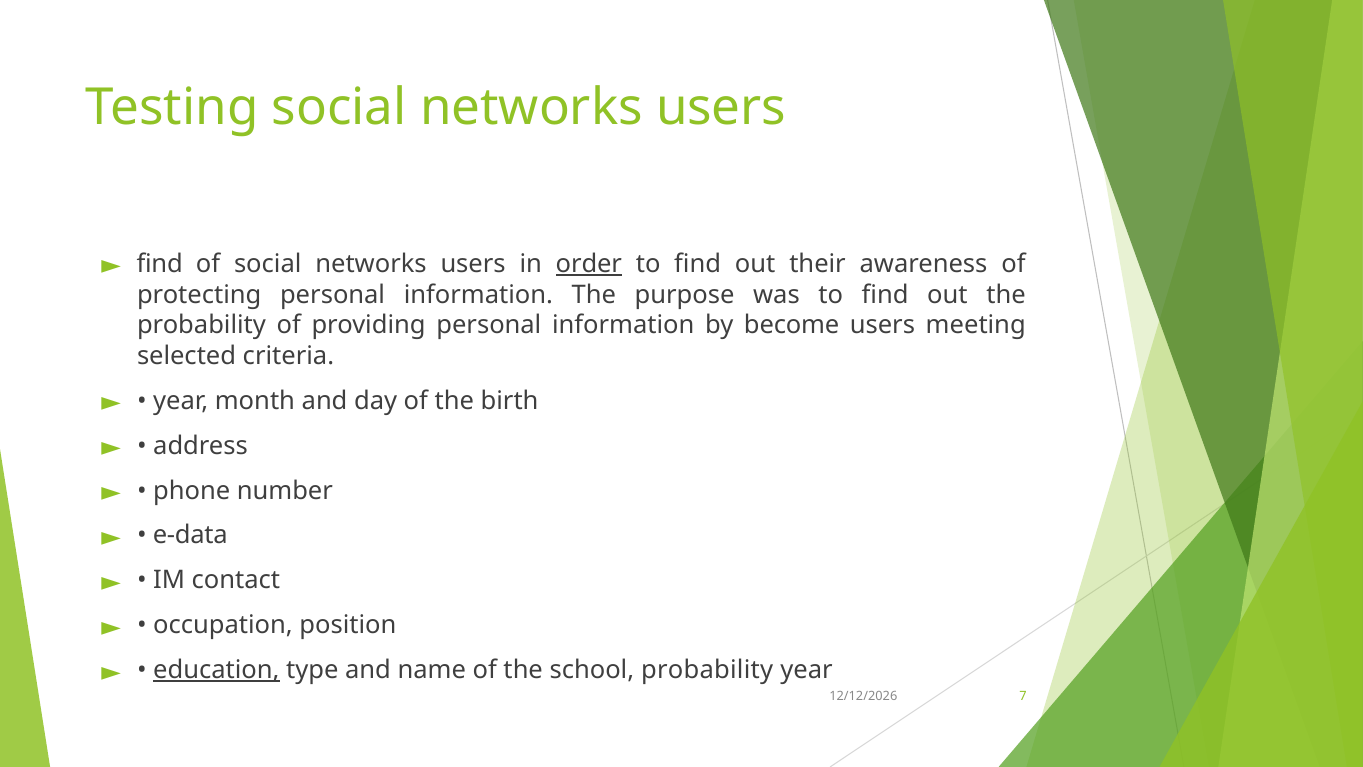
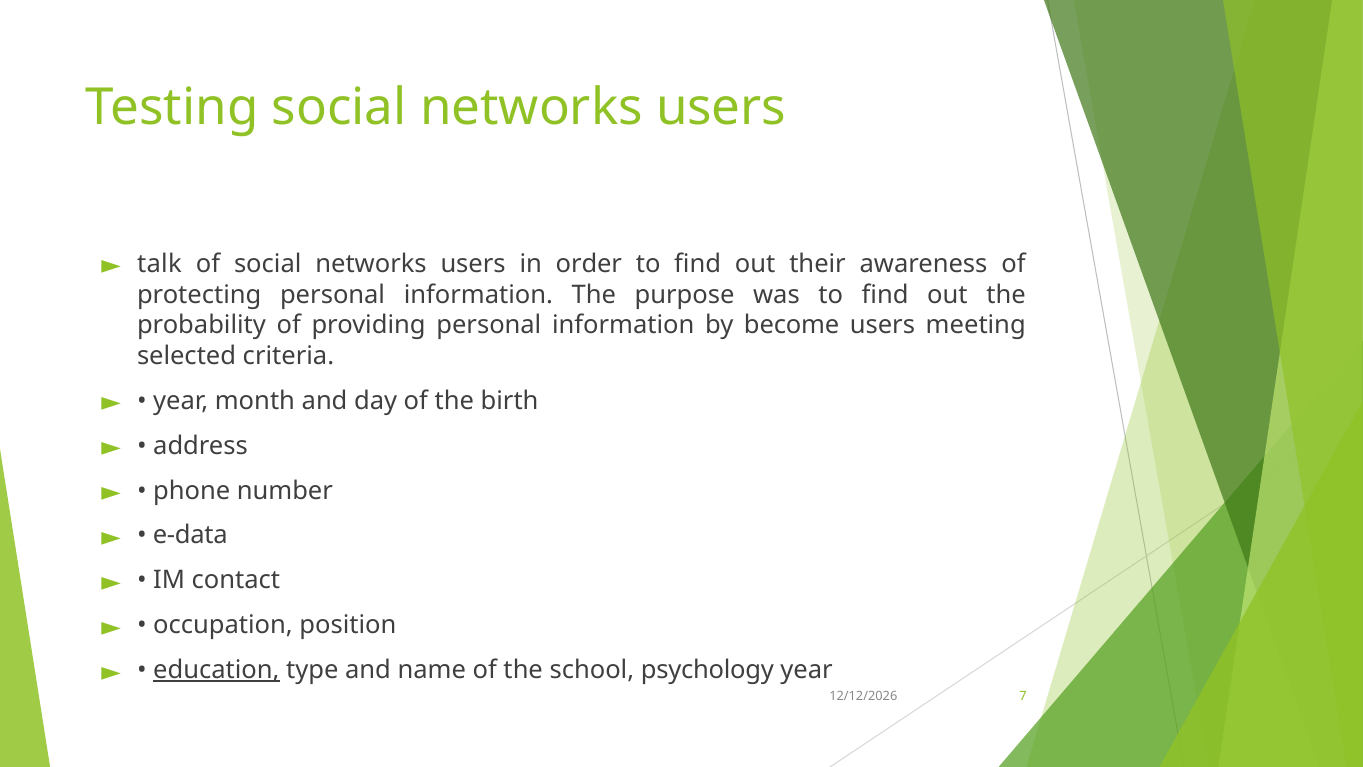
find: find -> talk (159, 264)
order underline: present -> none (589, 264)
school probability: probability -> psychology (707, 670)
